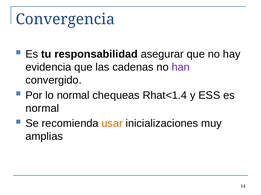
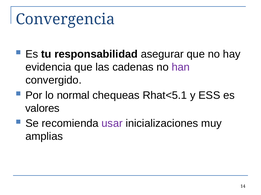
Rhat<1.4: Rhat<1.4 -> Rhat<5.1 (165, 96)
normal: normal -> valores (42, 109)
usar colour: orange -> purple (112, 124)
